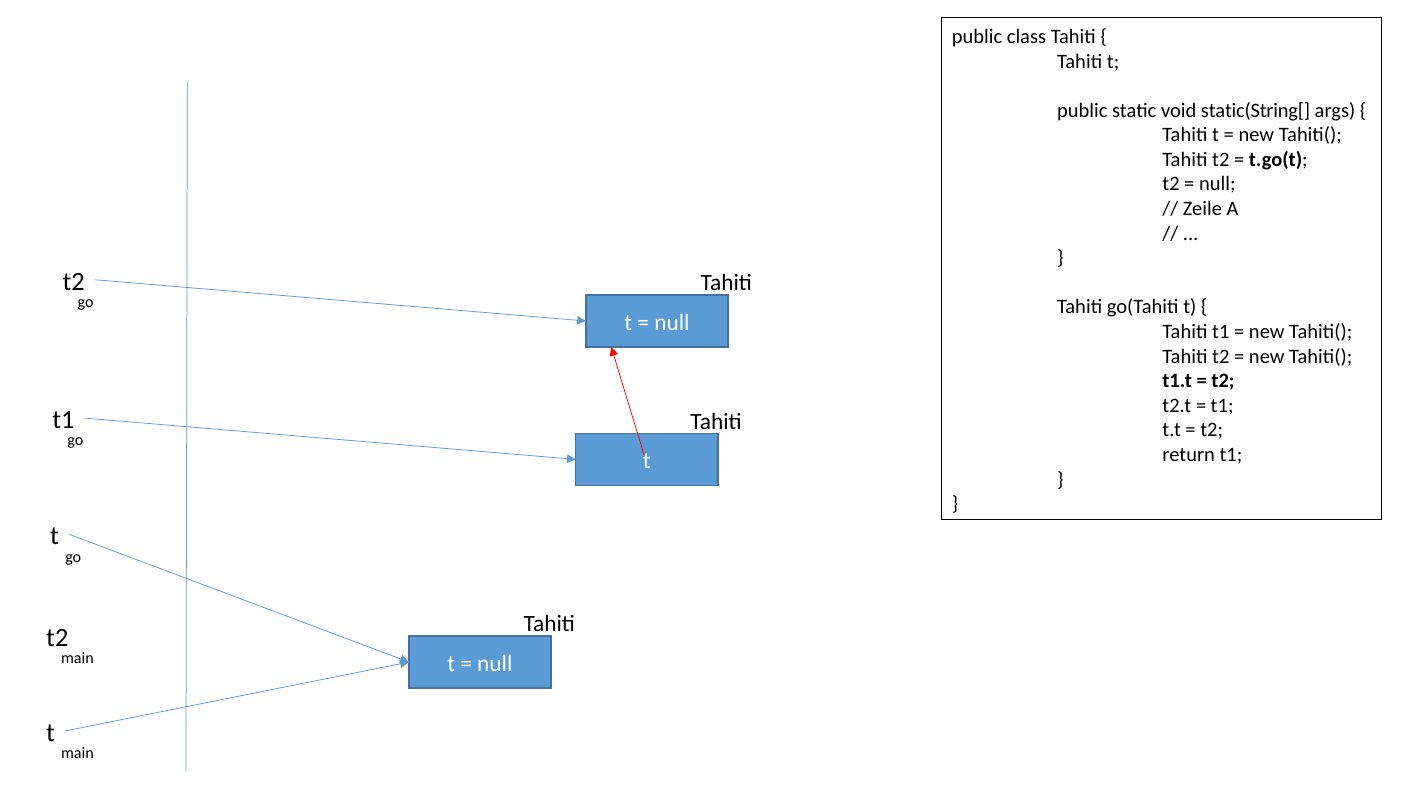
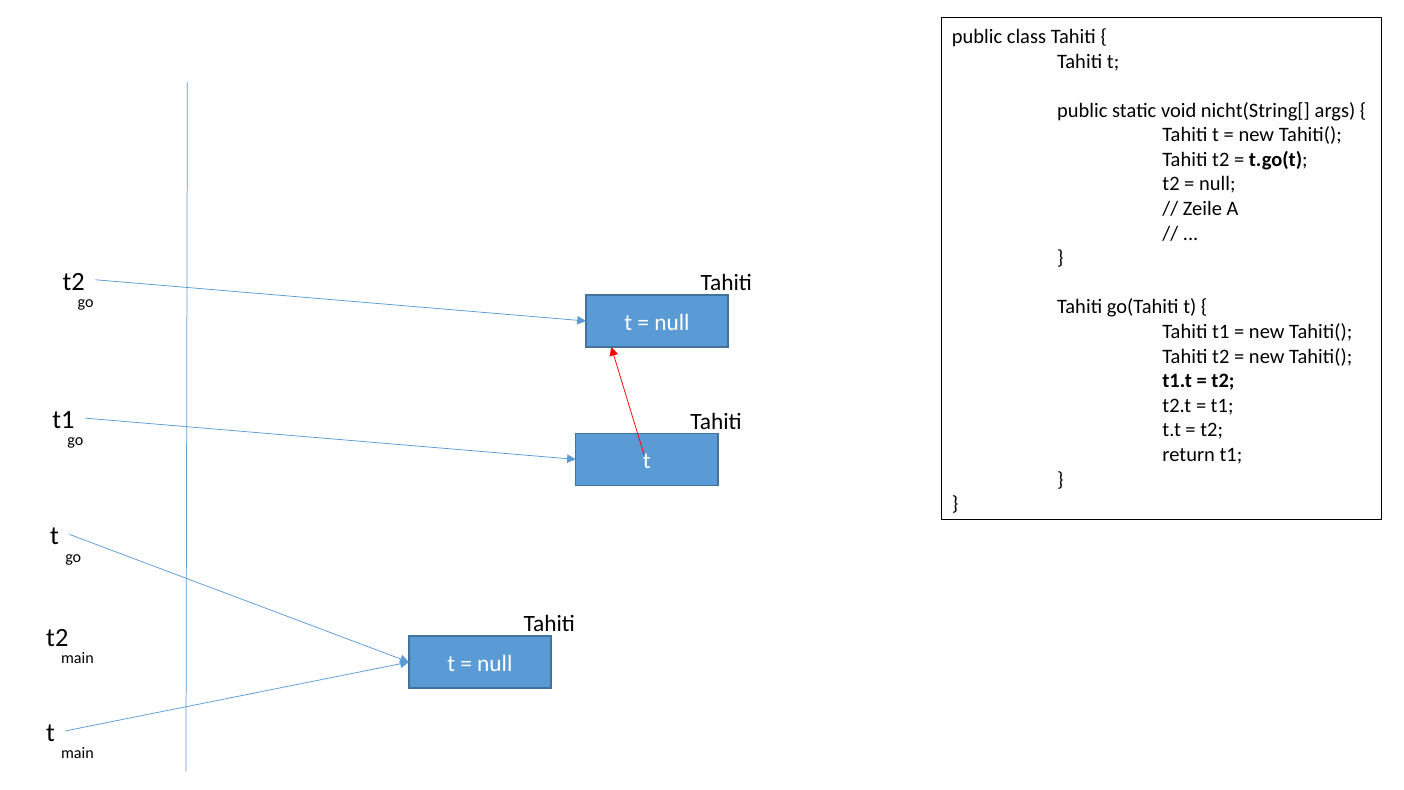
static(String[: static(String[ -> nicht(String[ (1255, 110)
